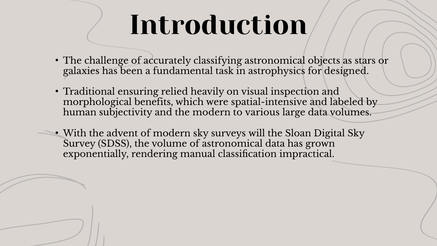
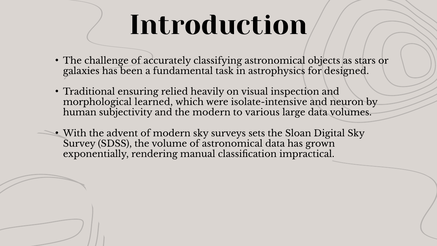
benefits: benefits -> learned (154, 102)
spatial-intensive: spatial-intensive -> isolate-intensive (269, 102)
labeled: labeled -> neuron (347, 102)
will: will -> sets (257, 133)
